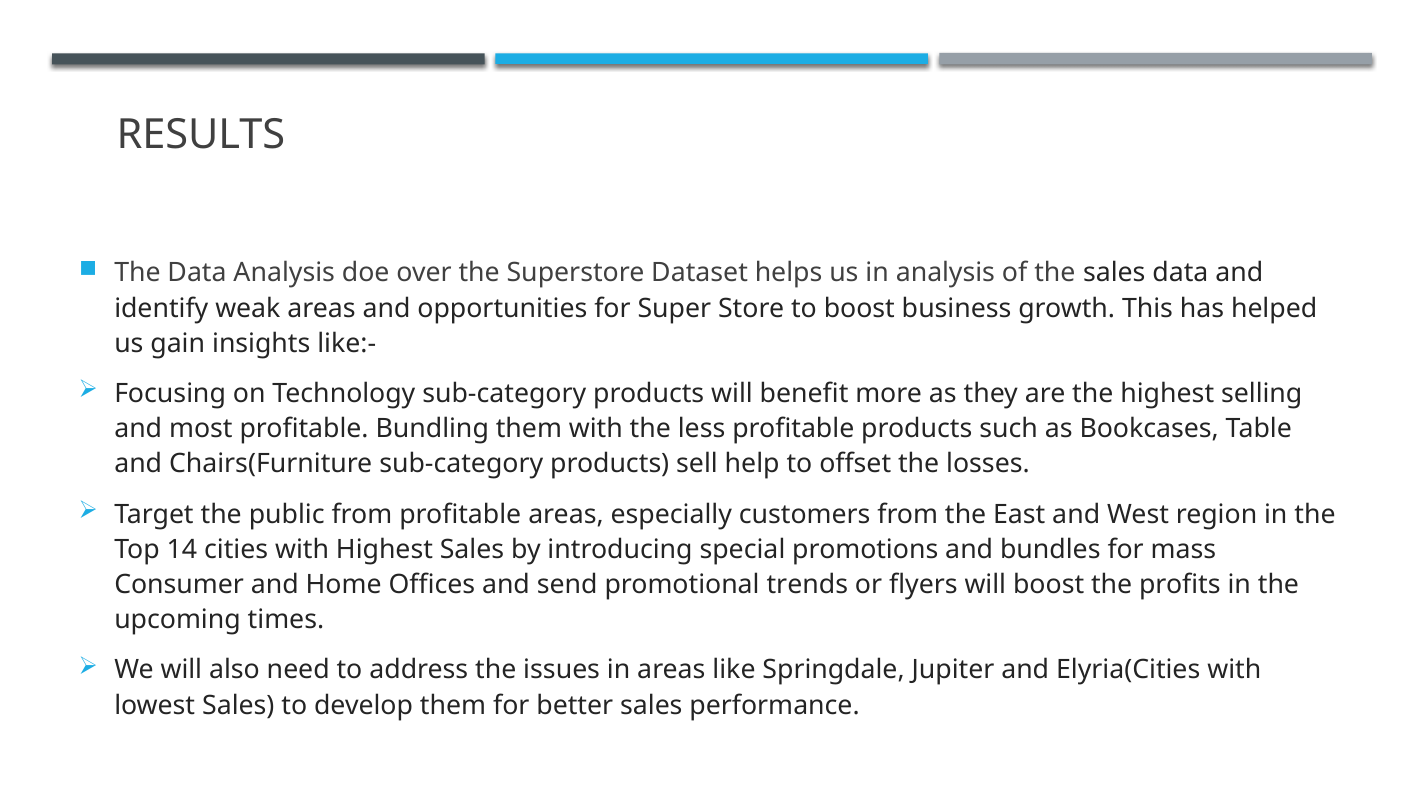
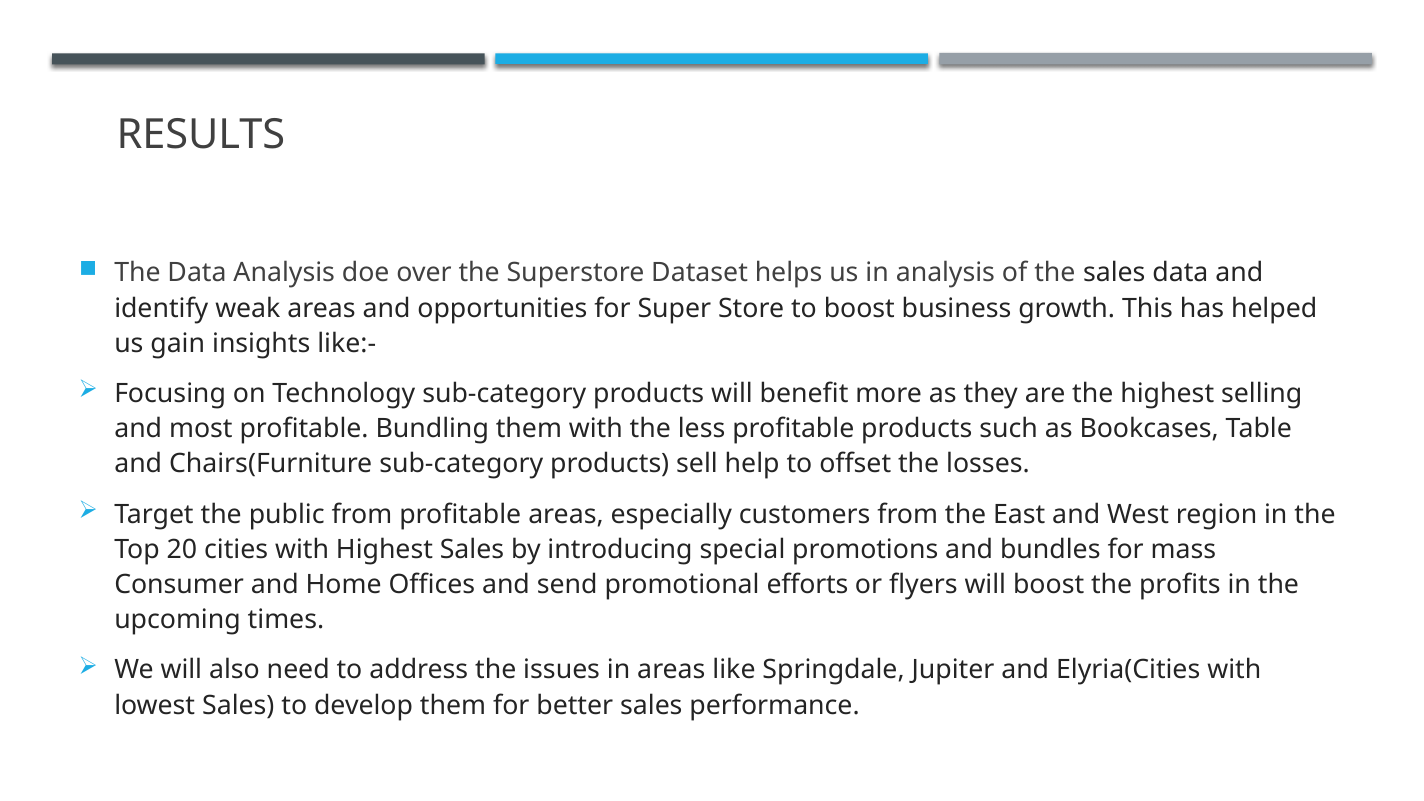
14: 14 -> 20 (182, 549)
trends: trends -> efforts (807, 585)
